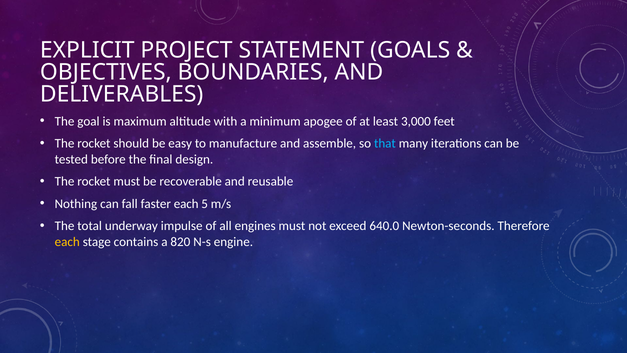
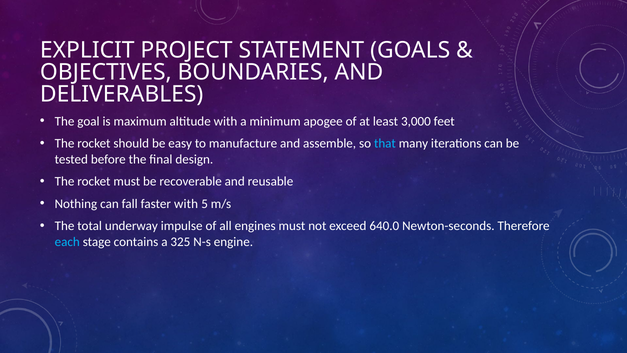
faster each: each -> with (186, 204)
each colour: yellow -> light blue (67, 242)
820: 820 -> 325 (180, 242)
